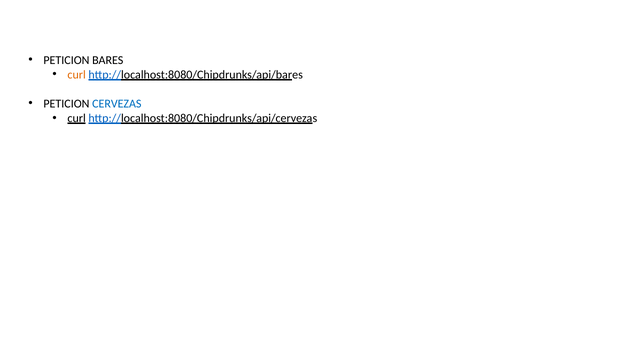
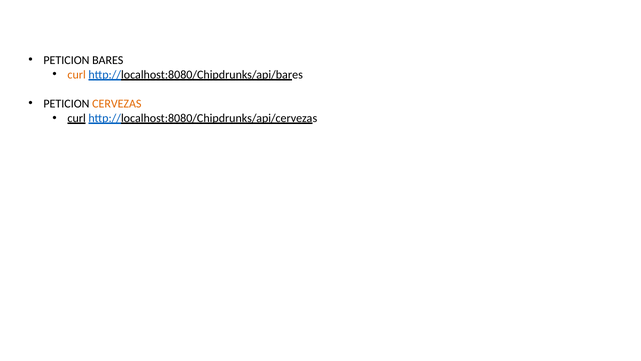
CERVEZAS colour: blue -> orange (117, 104)
